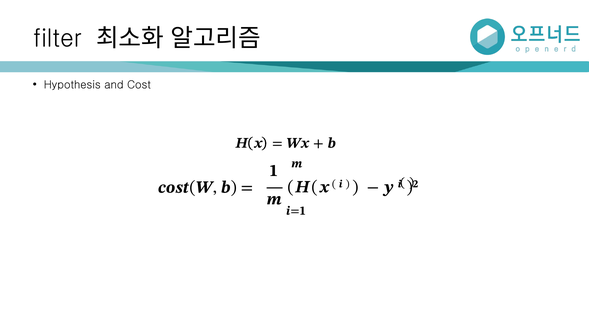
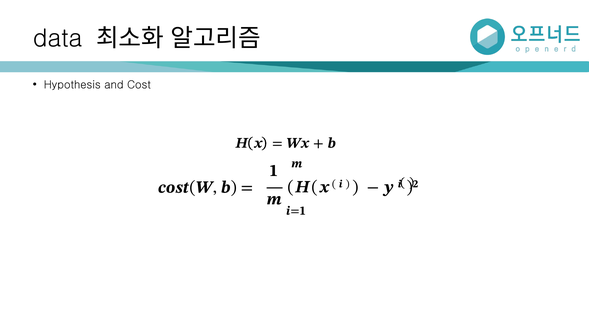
filter: filter -> data (58, 39)
